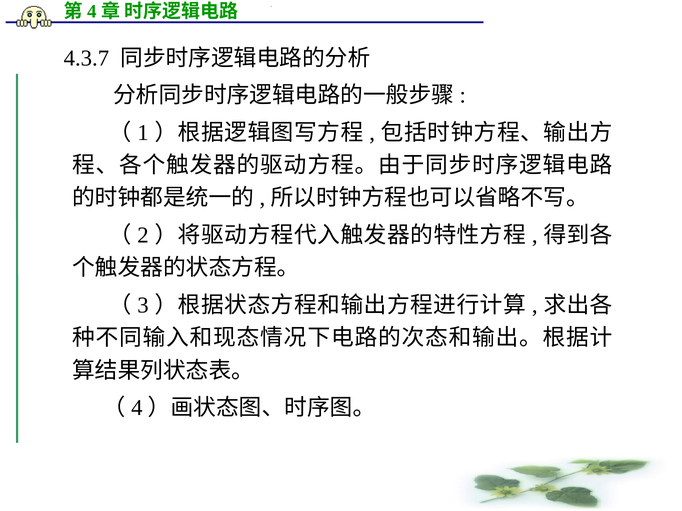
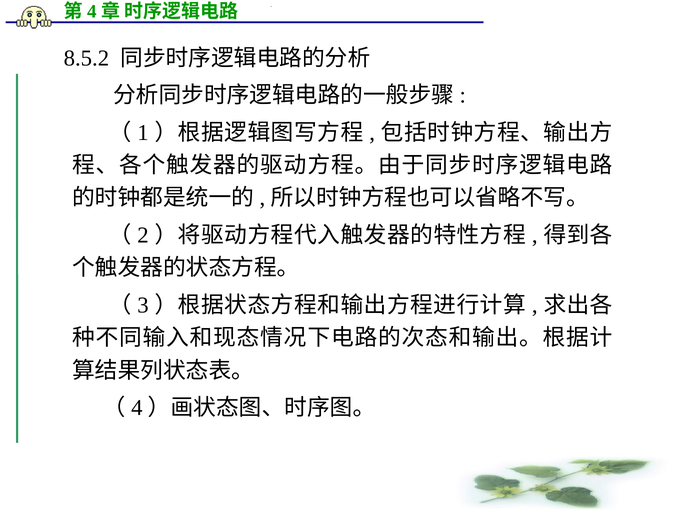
4.3.7: 4.3.7 -> 8.5.2 (86, 58)
